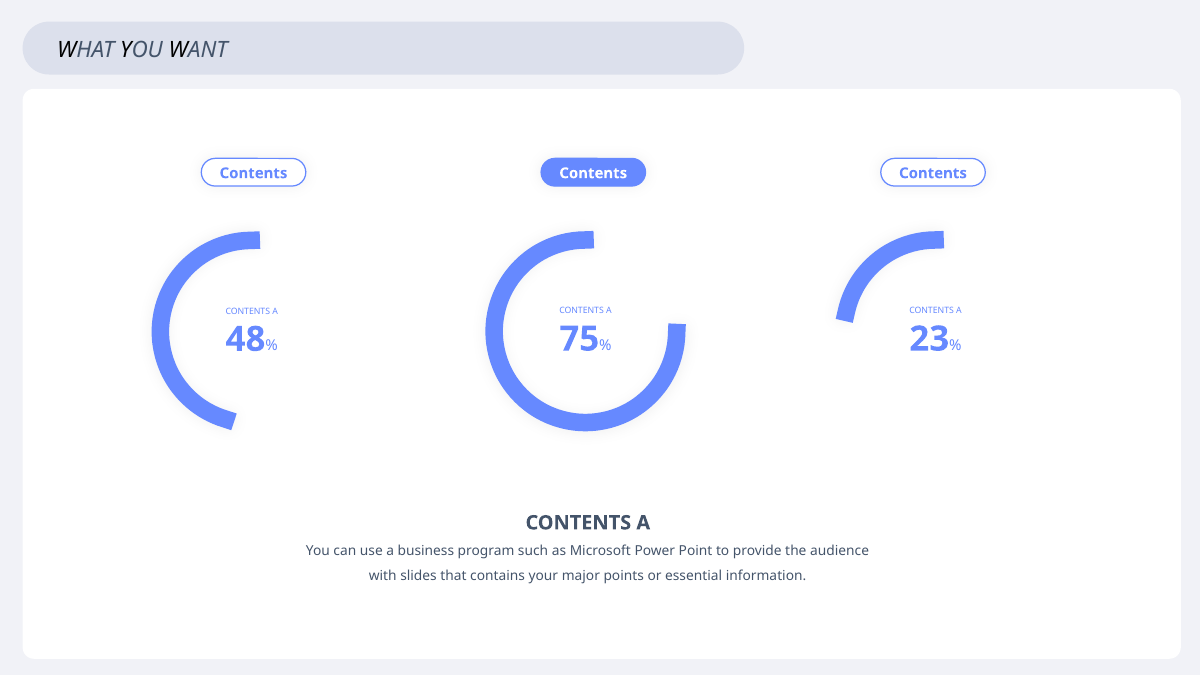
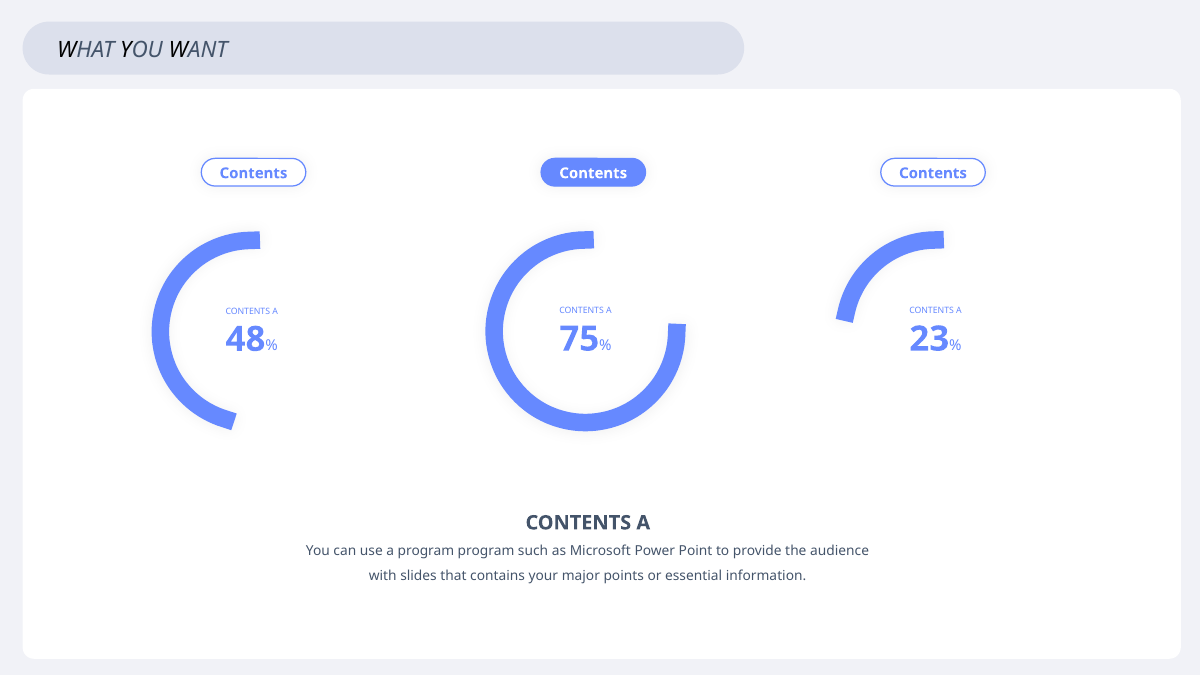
a business: business -> program (426, 551)
